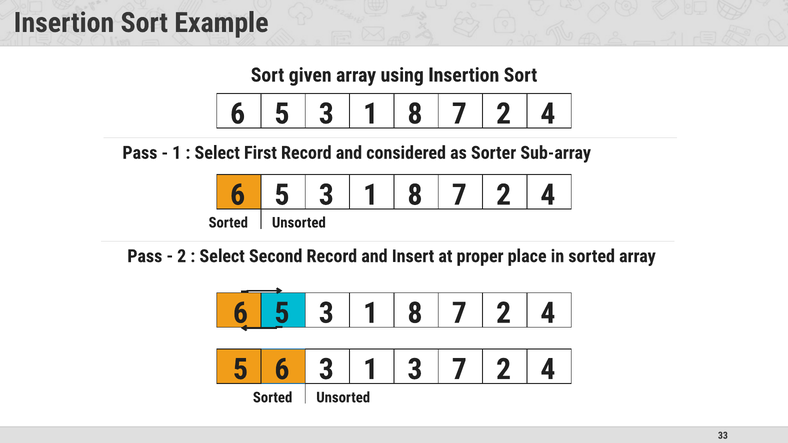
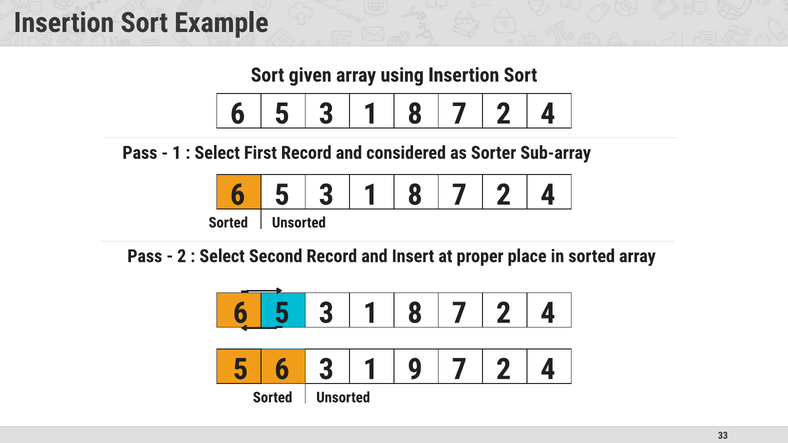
1 3: 3 -> 9 (415, 370)
